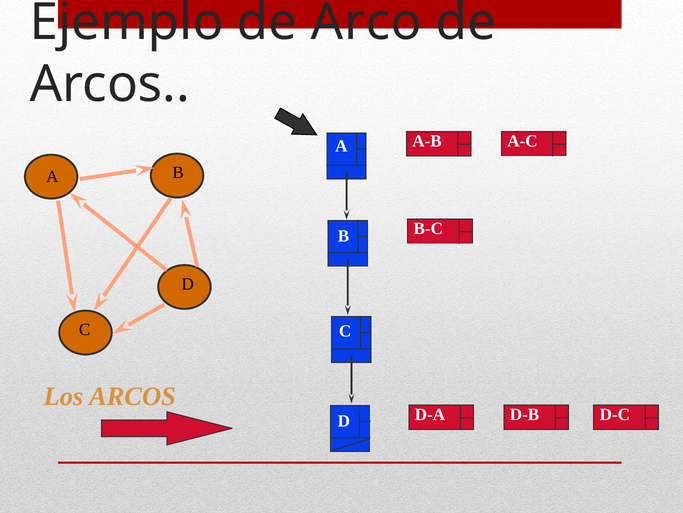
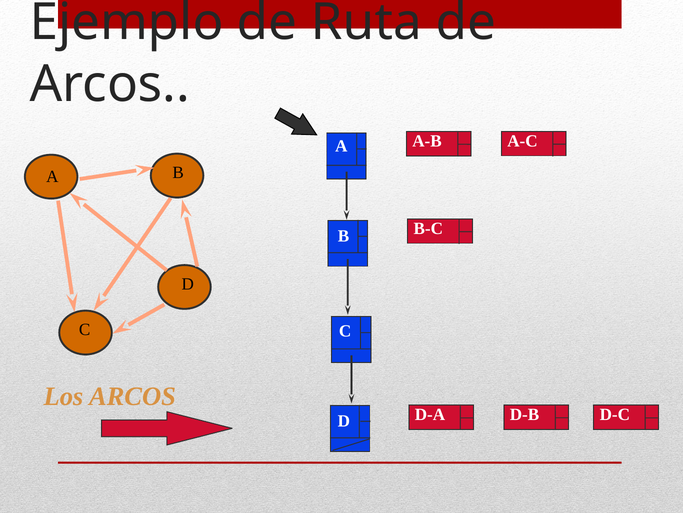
Arco: Arco -> Ruta (366, 22)
